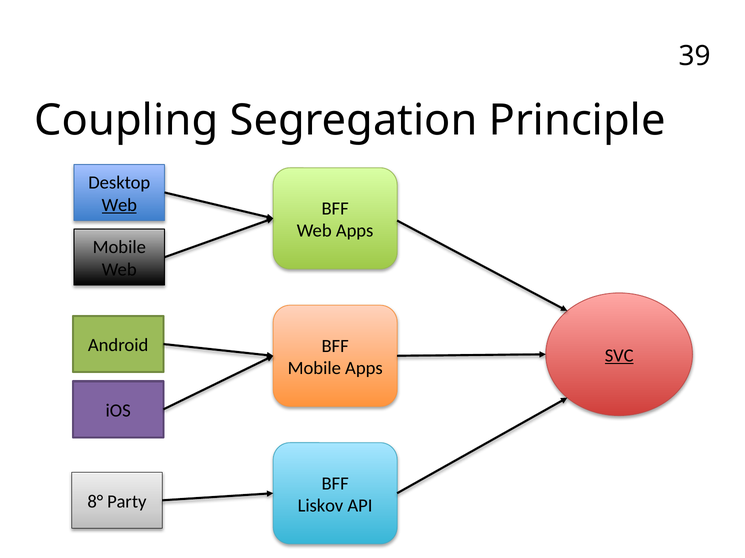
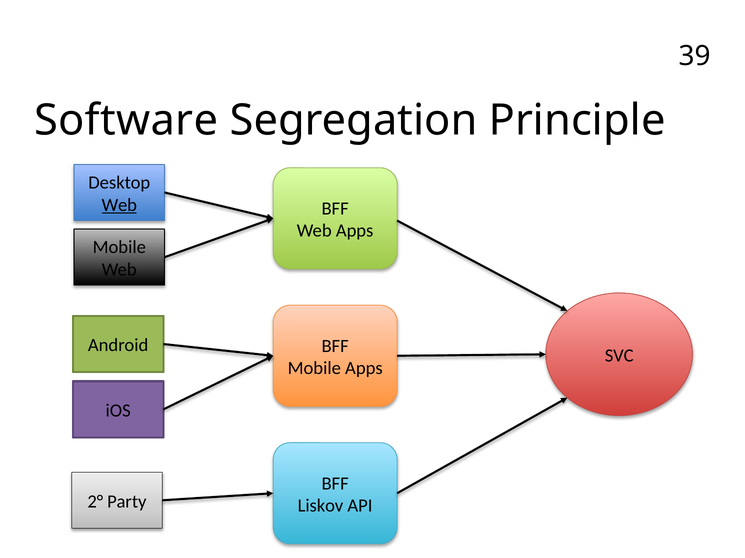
Coupling: Coupling -> Software (126, 121)
SVC underline: present -> none (619, 356)
8°: 8° -> 2° (95, 502)
